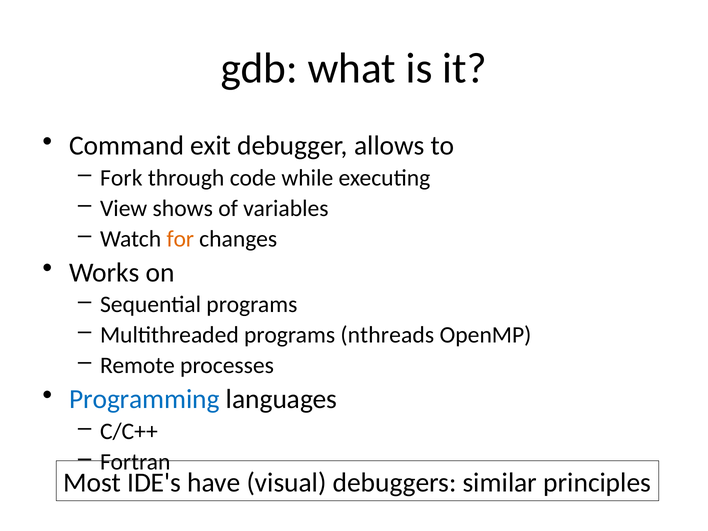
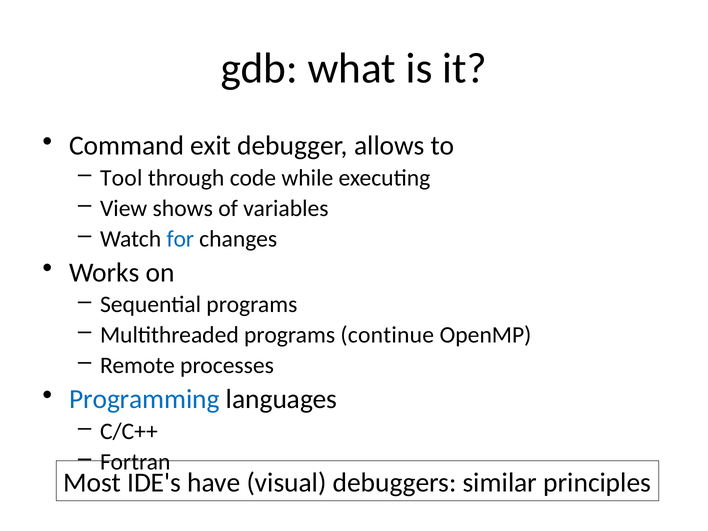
Fork: Fork -> Tool (121, 178)
for colour: orange -> blue (180, 239)
nthreads: nthreads -> continue (387, 335)
